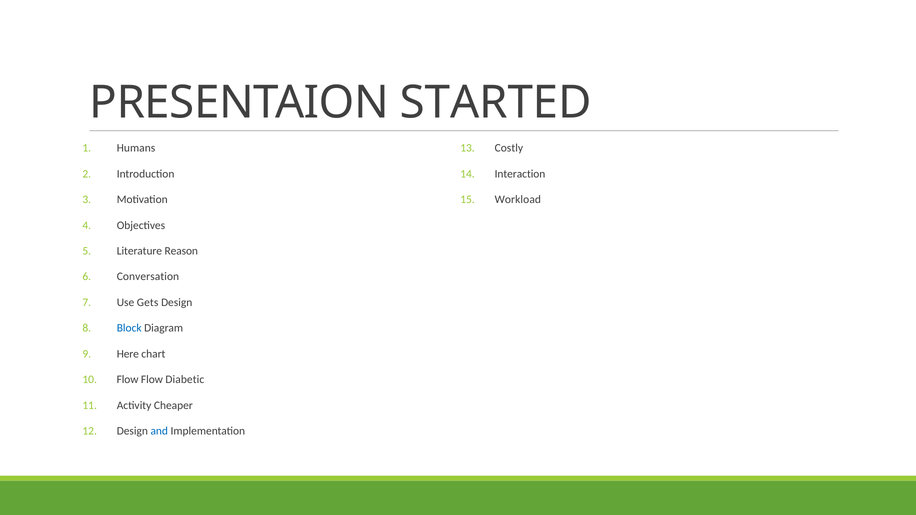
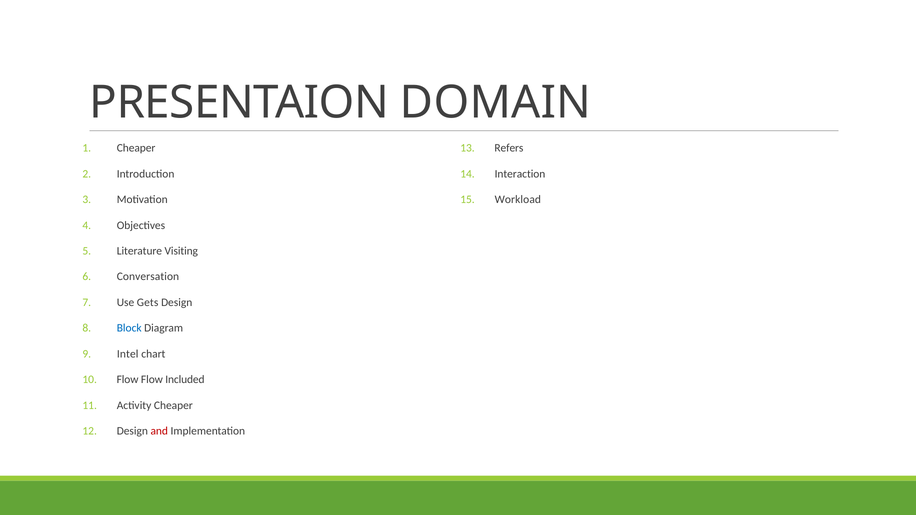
STARTED: STARTED -> DOMAIN (496, 103)
Humans: Humans -> Cheaper (136, 148)
Costly: Costly -> Refers (509, 148)
Reason: Reason -> Visiting (181, 251)
Here: Here -> Intel (128, 354)
Diabetic: Diabetic -> Included (185, 380)
and colour: blue -> red (159, 431)
